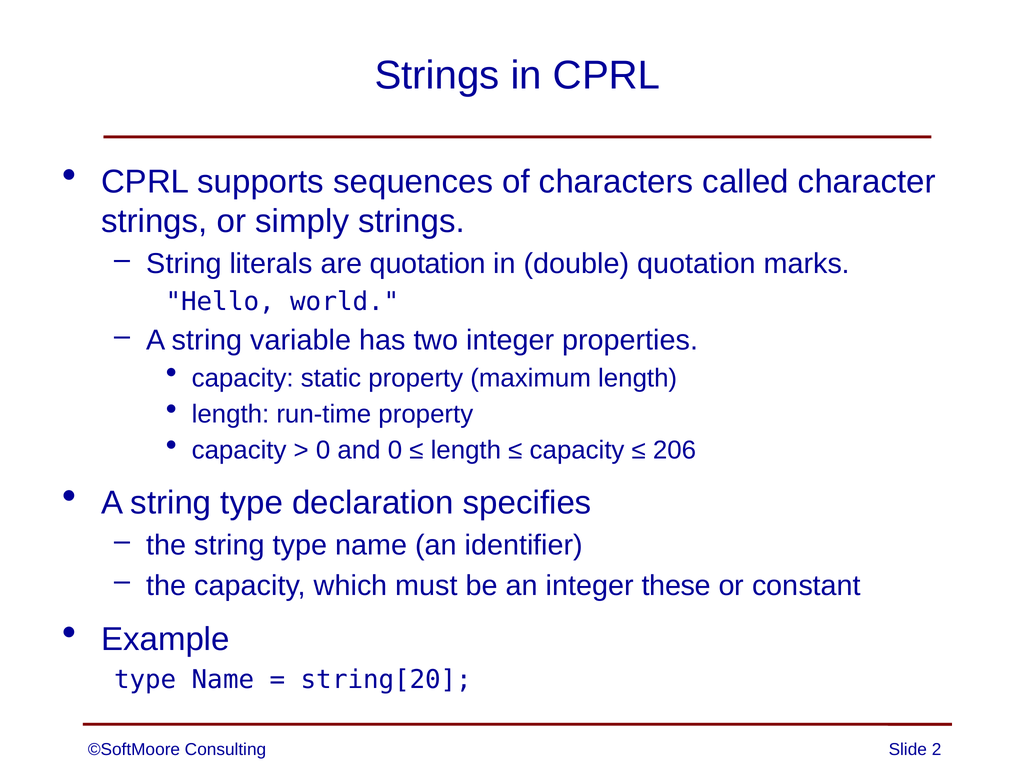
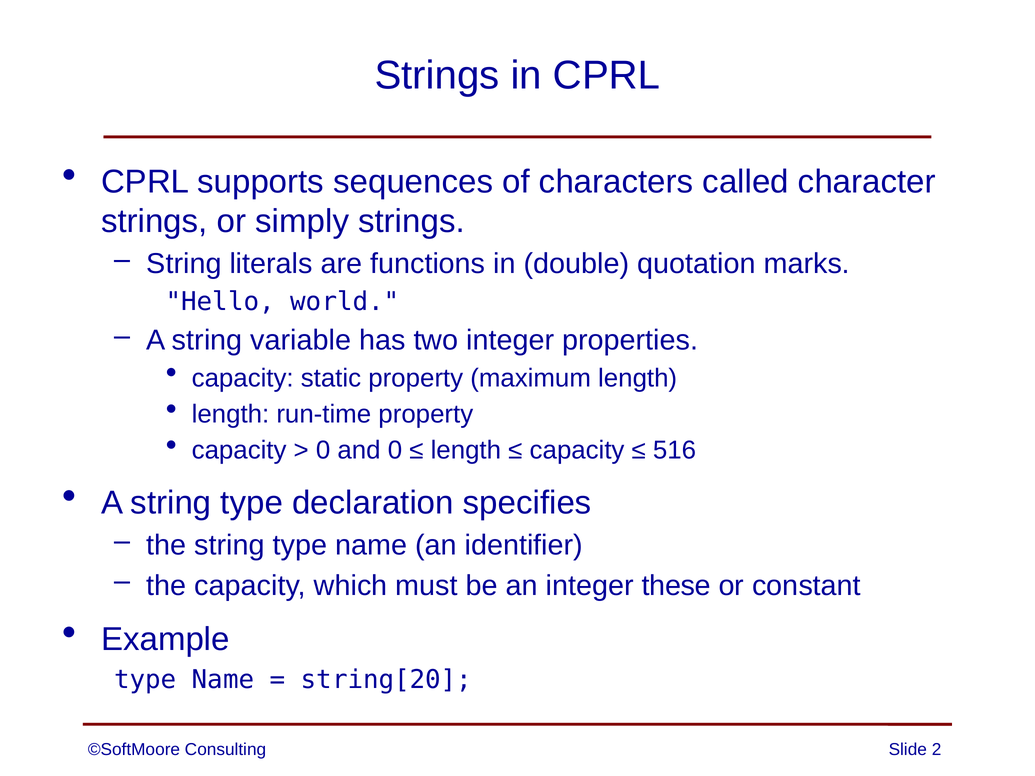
are quotation: quotation -> functions (428, 264)
206: 206 -> 516 (675, 451)
